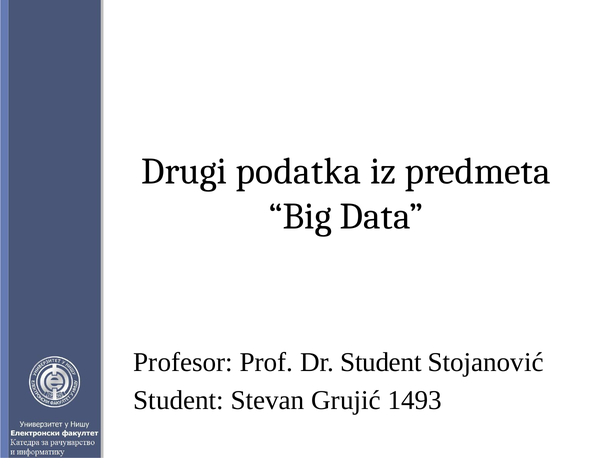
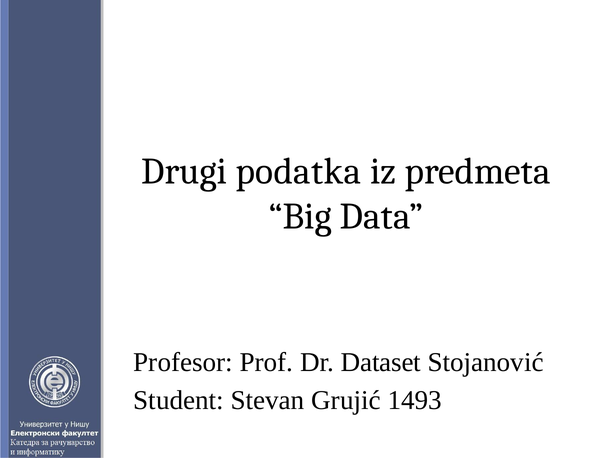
Dr Student: Student -> Dataset (381, 362)
